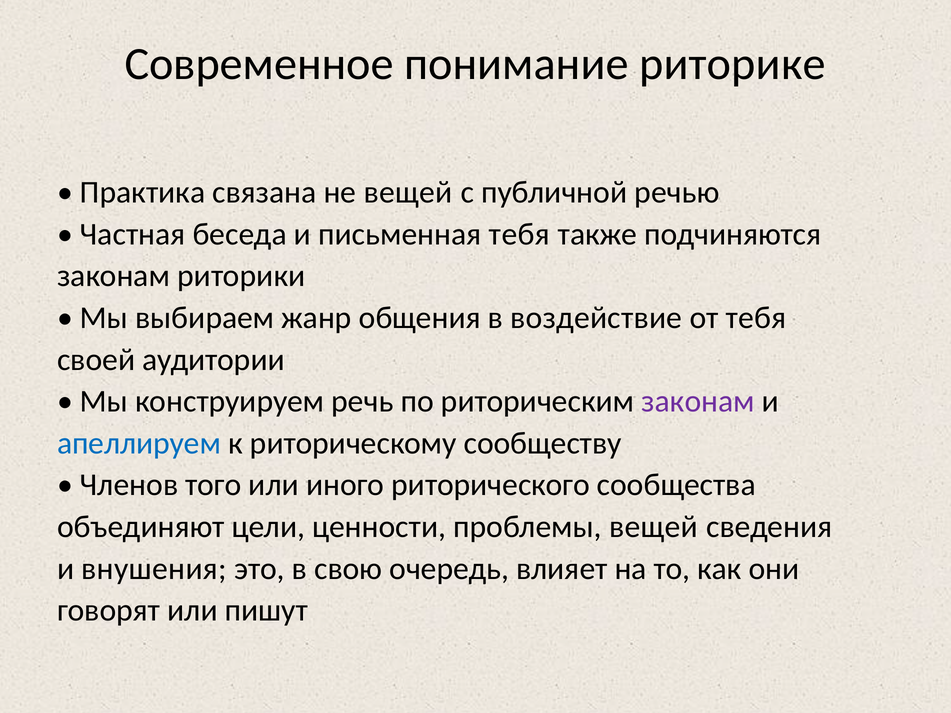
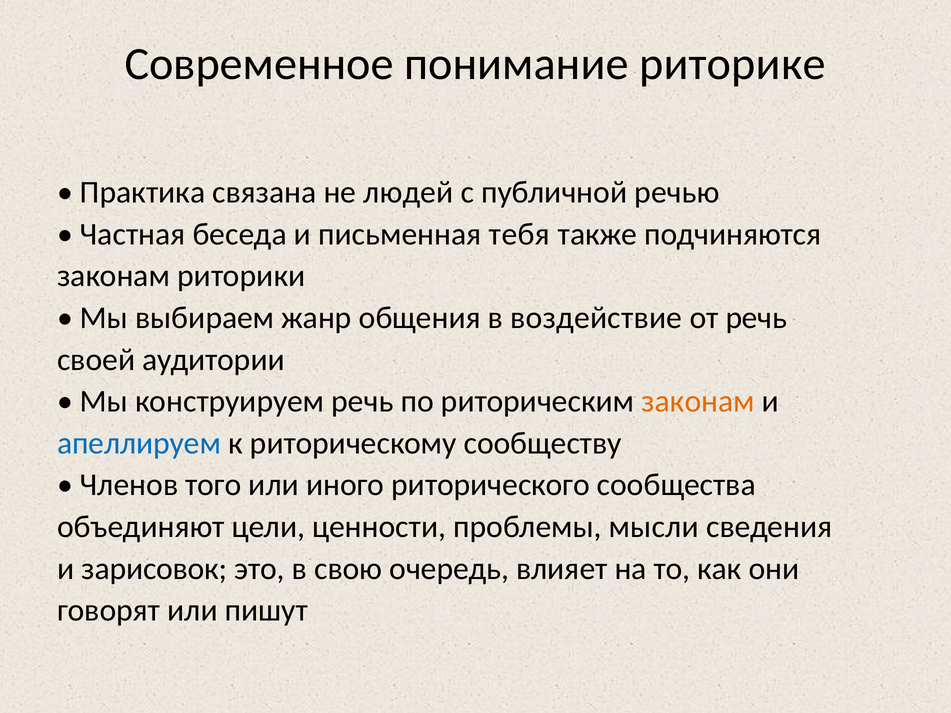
не вещей: вещей -> людей (408, 192)
от тебя: тебя -> речь (756, 318)
законам colour: purple -> orange (698, 402)
проблемы вещей: вещей -> мысли (654, 527)
внушения: внушения -> зарисовок (154, 569)
